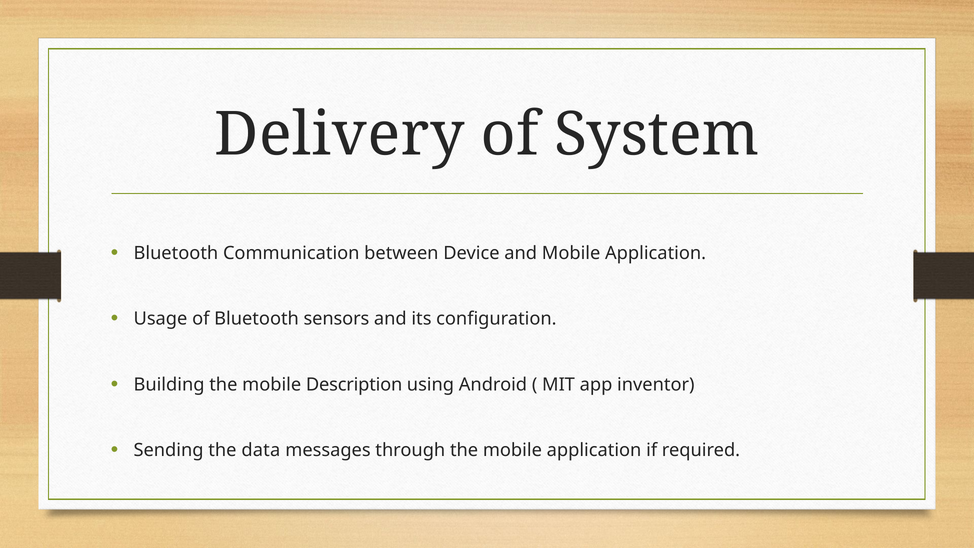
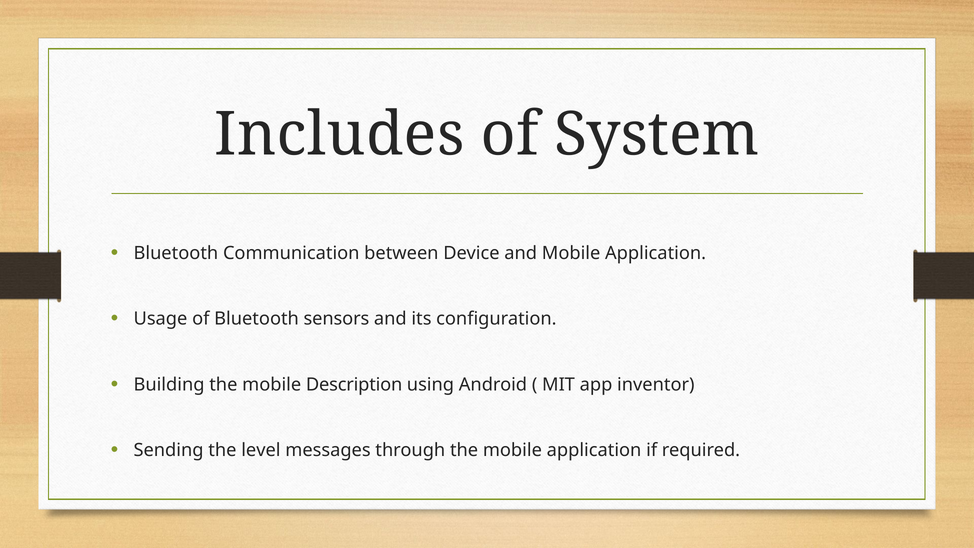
Delivery: Delivery -> Includes (339, 135)
data: data -> level (261, 450)
